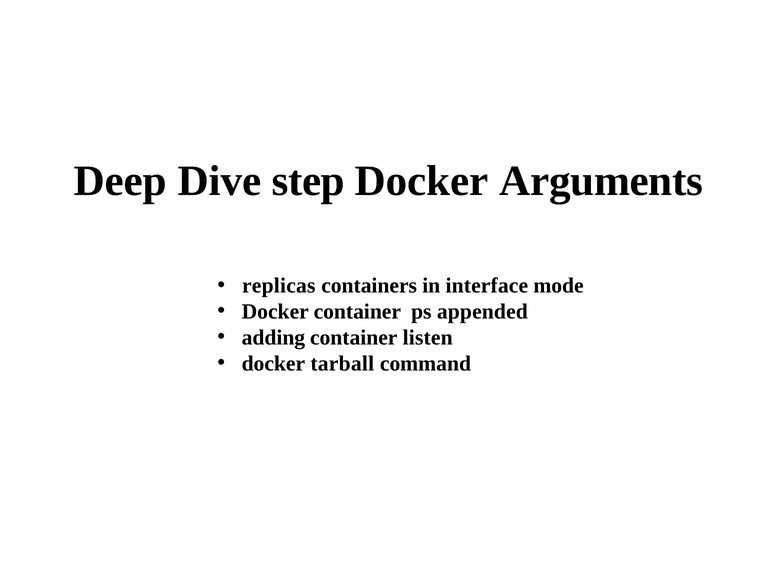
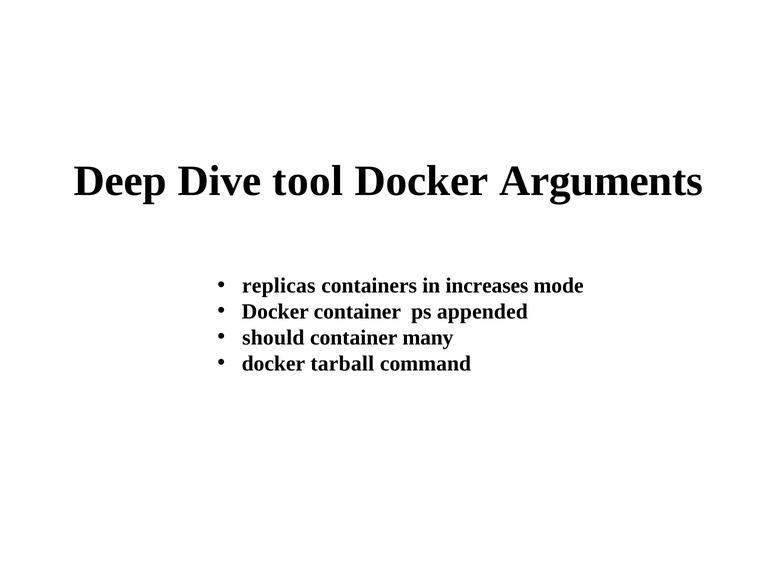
step: step -> tool (308, 181)
interface: interface -> increases (487, 285)
adding: adding -> should (273, 337)
listen: listen -> many (428, 337)
